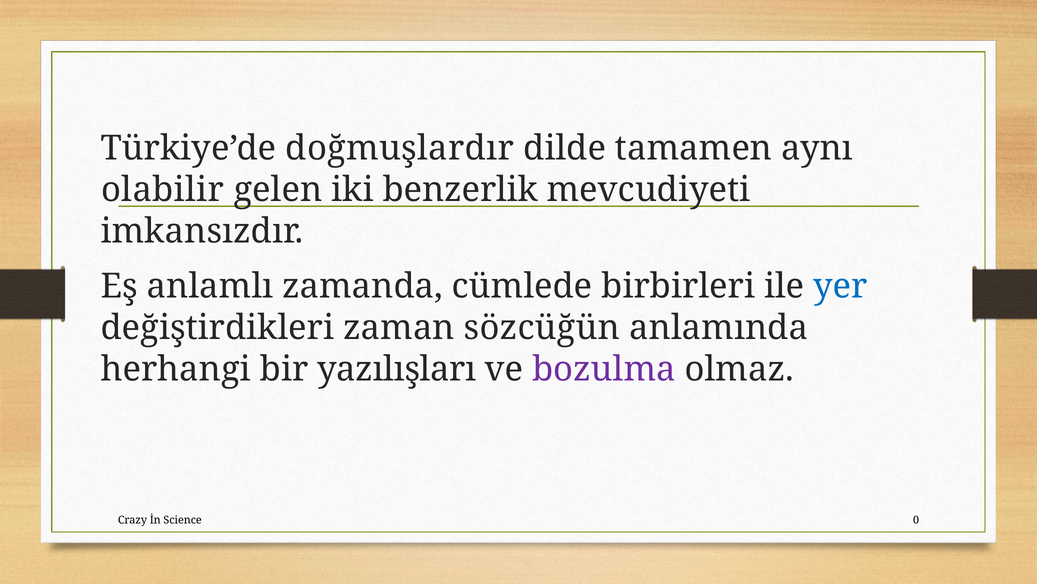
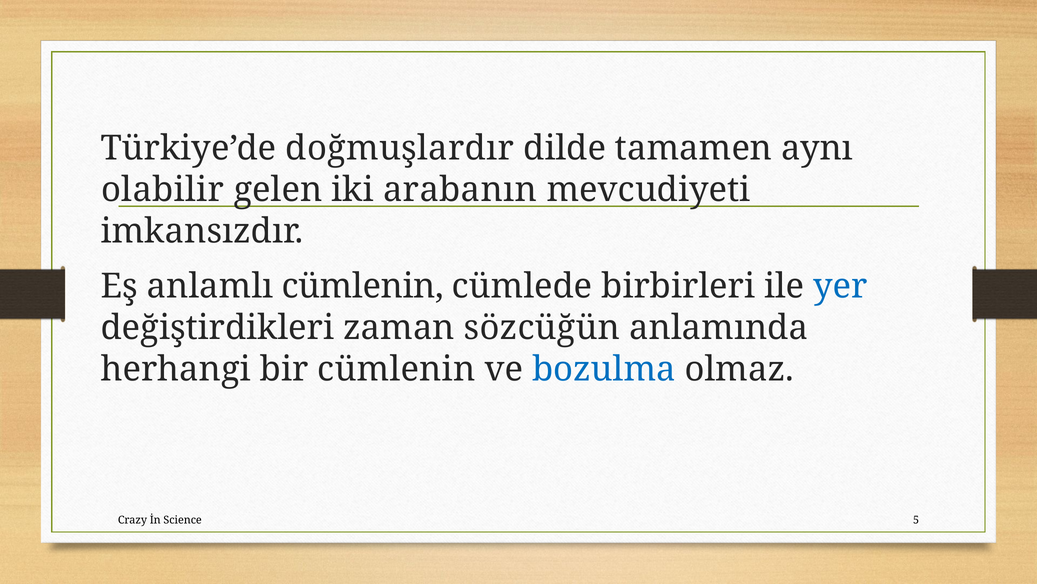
benzerlik: benzerlik -> arabanın (460, 190)
anlamlı zamanda: zamanda -> cümlenin (363, 286)
bir yazılışları: yazılışları -> cümlenin (396, 369)
bozulma colour: purple -> blue (604, 369)
0: 0 -> 5 (916, 519)
